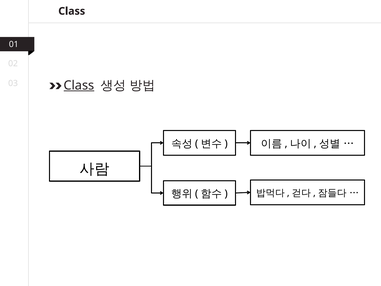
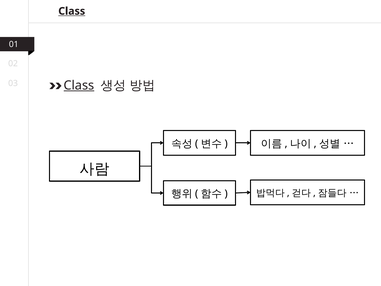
Class underline: none -> present (72, 11)
